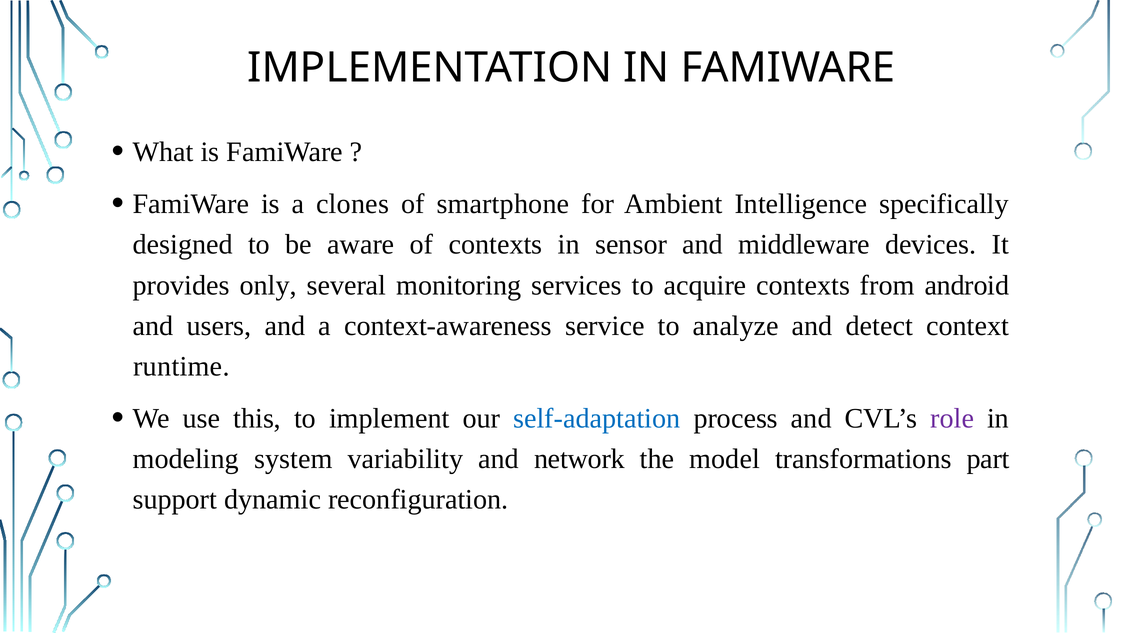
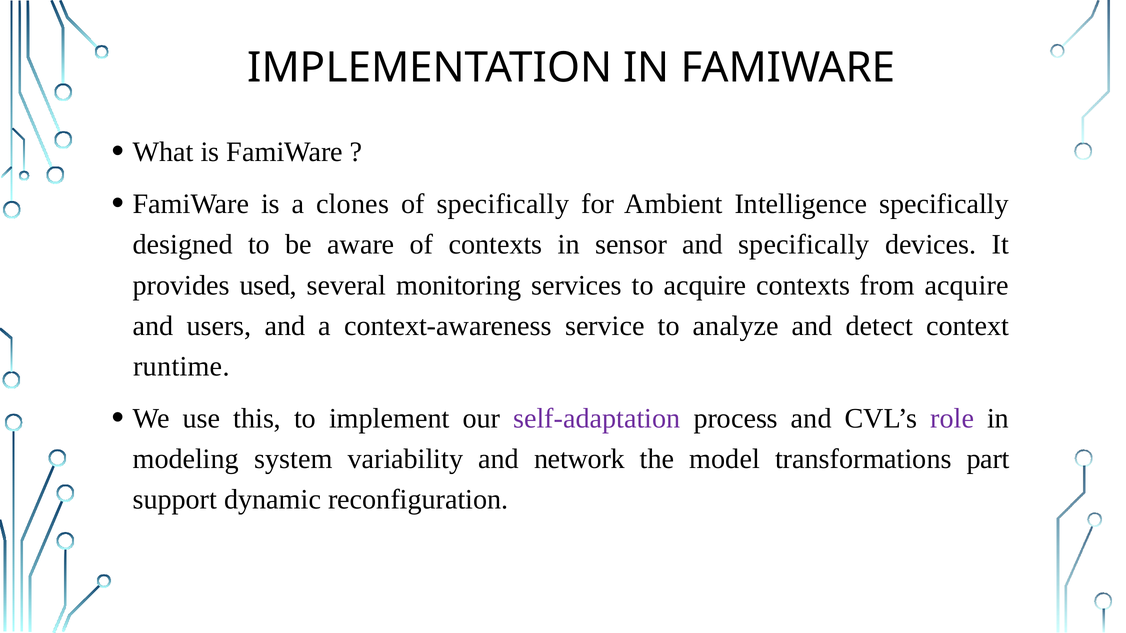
of smartphone: smartphone -> specifically (503, 204)
and middleware: middleware -> specifically (804, 245)
only: only -> used (268, 285)
from android: android -> acquire (967, 285)
self-adaptation colour: blue -> purple (597, 419)
